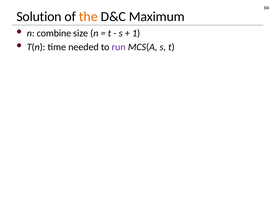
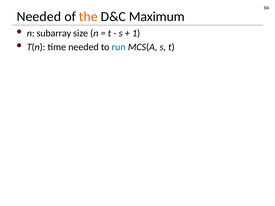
Solution: Solution -> Needed (39, 16)
combine: combine -> subarray (54, 33)
run colour: purple -> blue (119, 47)
